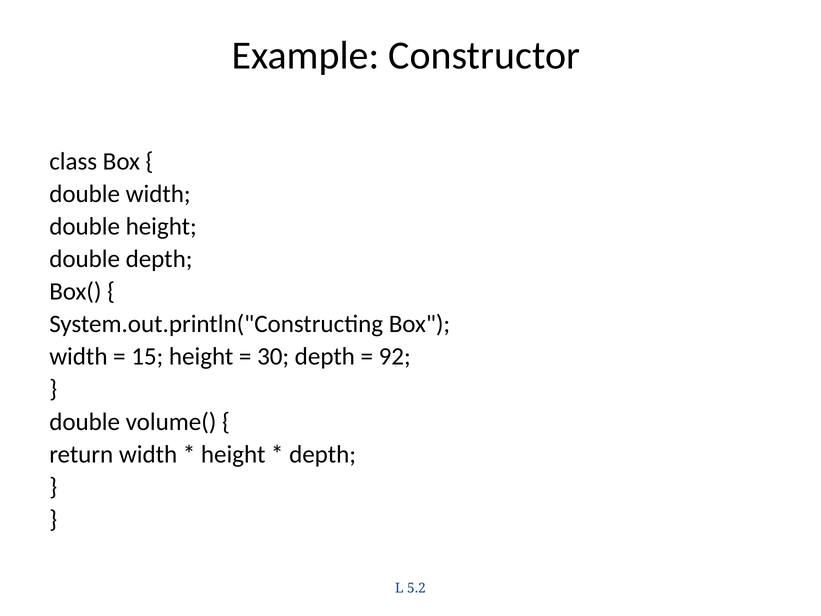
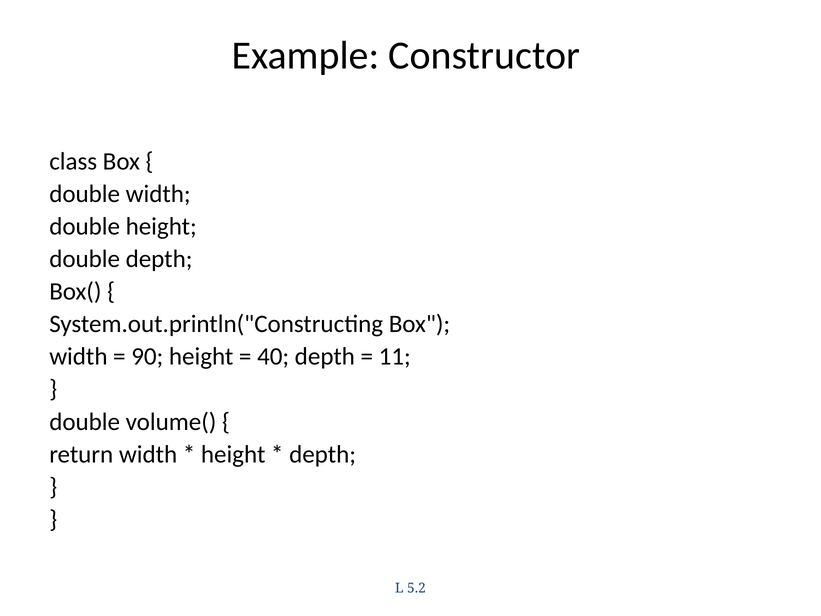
15: 15 -> 90 (147, 356)
30: 30 -> 40 (273, 356)
92: 92 -> 11 (395, 356)
